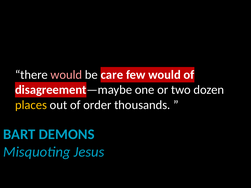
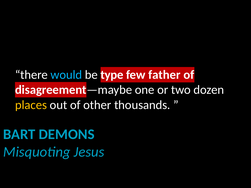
would colour: pink -> light blue (66, 75)
care: care -> type (112, 75)
few would: would -> father (164, 75)
order: order -> other (97, 105)
